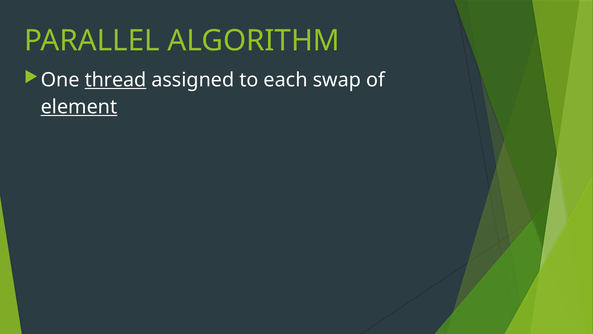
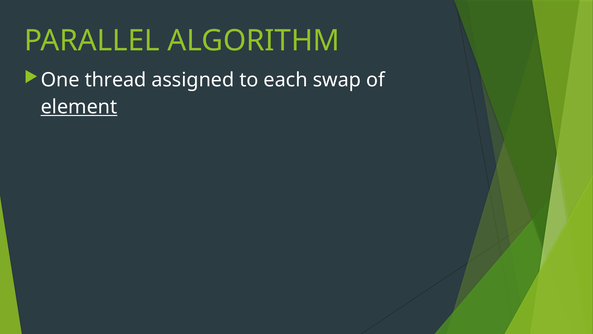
thread underline: present -> none (116, 80)
